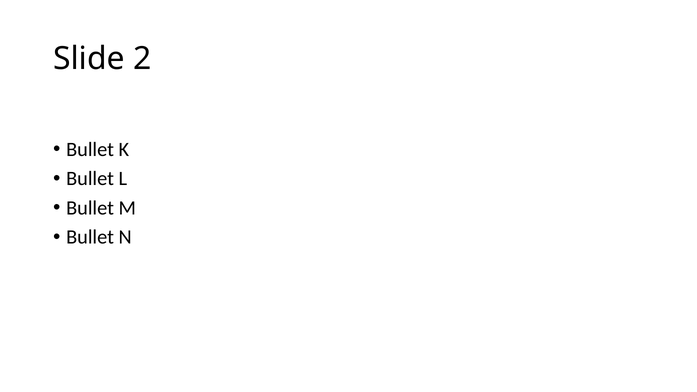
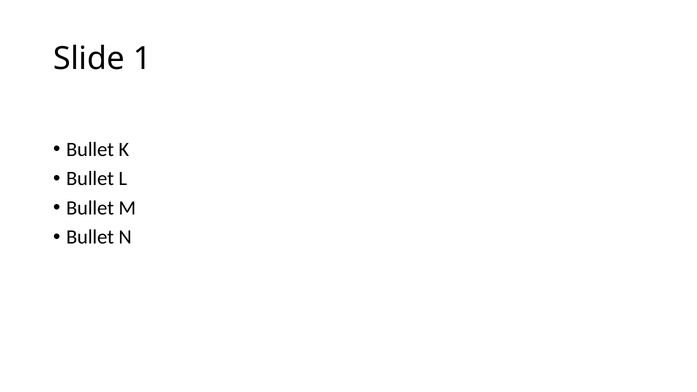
2: 2 -> 1 (142, 59)
